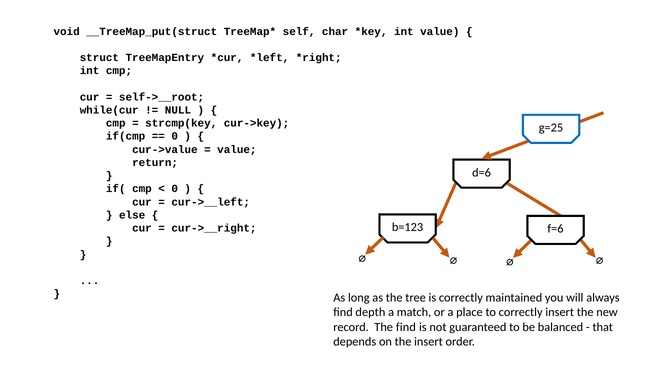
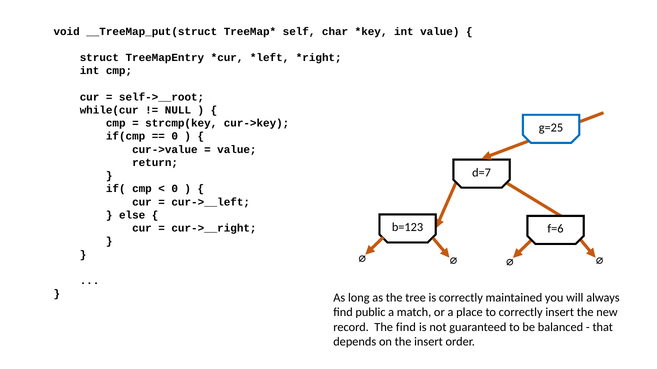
d=6: d=6 -> d=7 (482, 173)
depth: depth -> public (370, 313)
